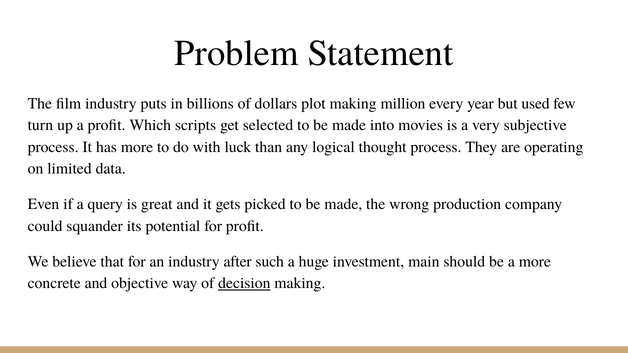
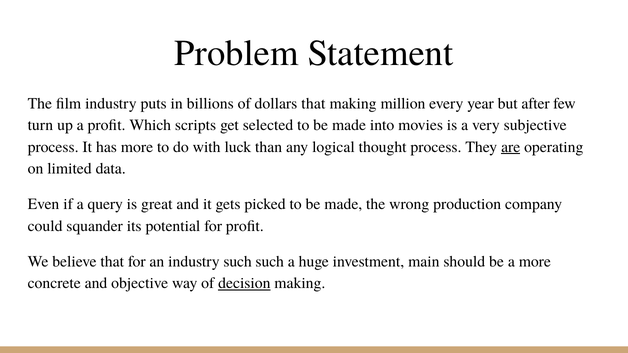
dollars plot: plot -> that (313, 104)
used: used -> after (536, 104)
are underline: none -> present (511, 147)
industry after: after -> such (238, 262)
